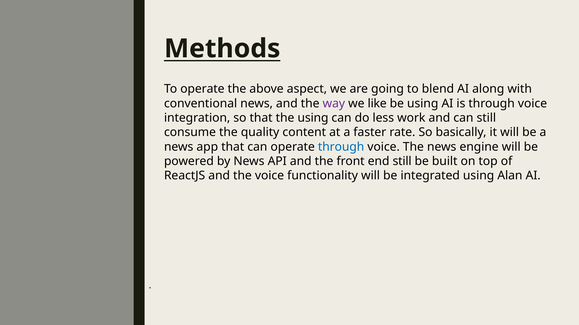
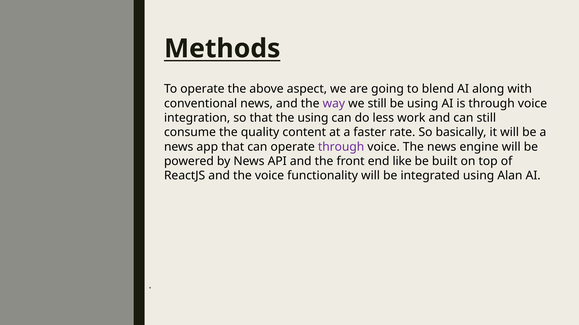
we like: like -> still (377, 104)
through colour: blue -> purple (341, 147)
end still: still -> like (402, 162)
